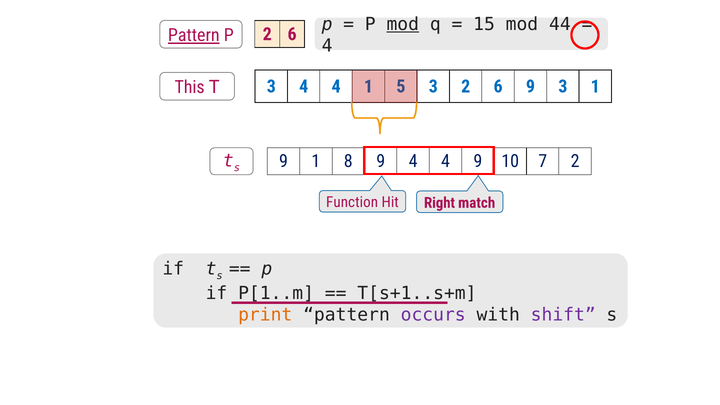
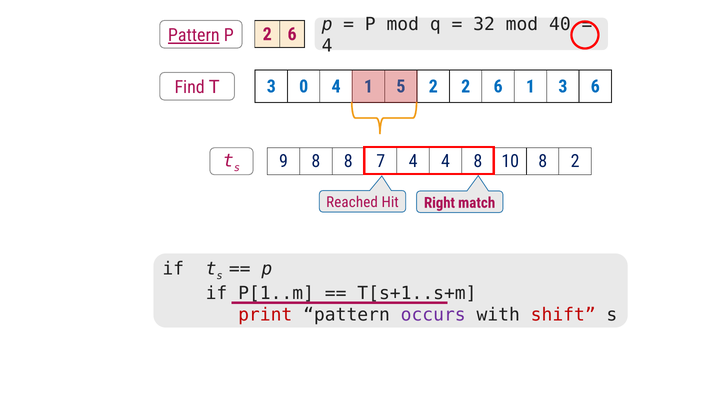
mod underline: present -> none (403, 24)
15: 15 -> 32 (484, 24)
44: 44 -> 40 (560, 24)
3 4: 4 -> 0 (304, 86)
3: 3 -> 2 (433, 86)
6 9: 9 -> 1 (530, 86)
3 1: 1 -> 6 (595, 86)
This: This -> Find (190, 87)
9 1: 1 -> 8 (316, 161)
8 9: 9 -> 7 (381, 161)
4 9: 9 -> 8 (478, 161)
10 7: 7 -> 8 (543, 161)
Function: Function -> Reached (352, 202)
print colour: orange -> red (265, 315)
shift colour: purple -> red (563, 315)
